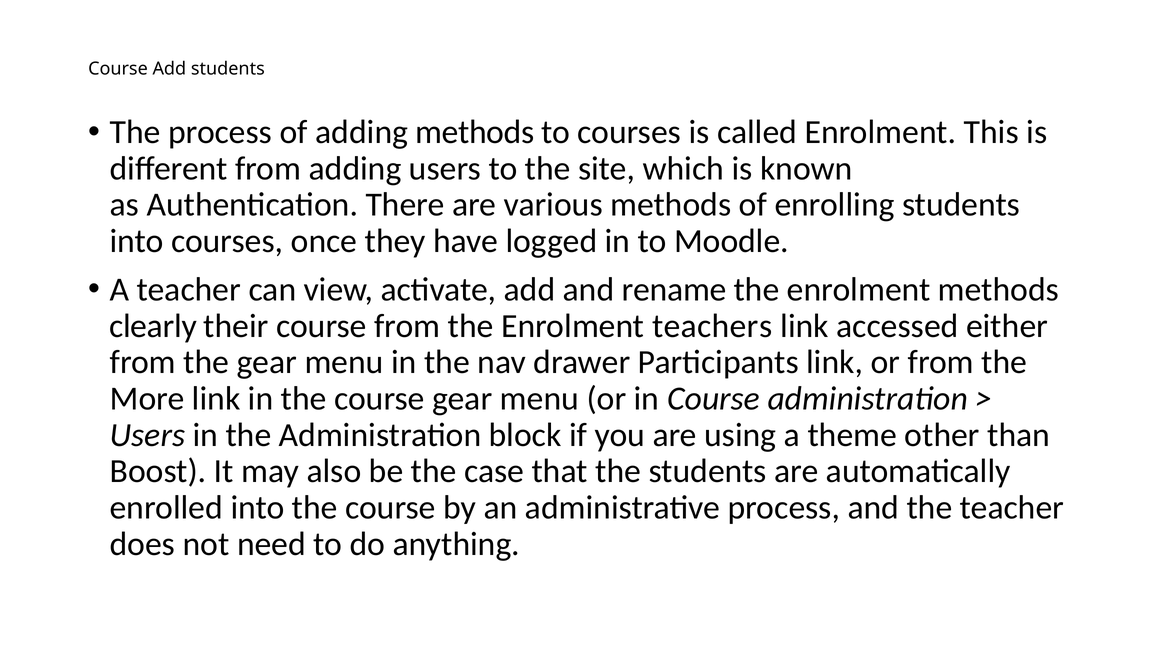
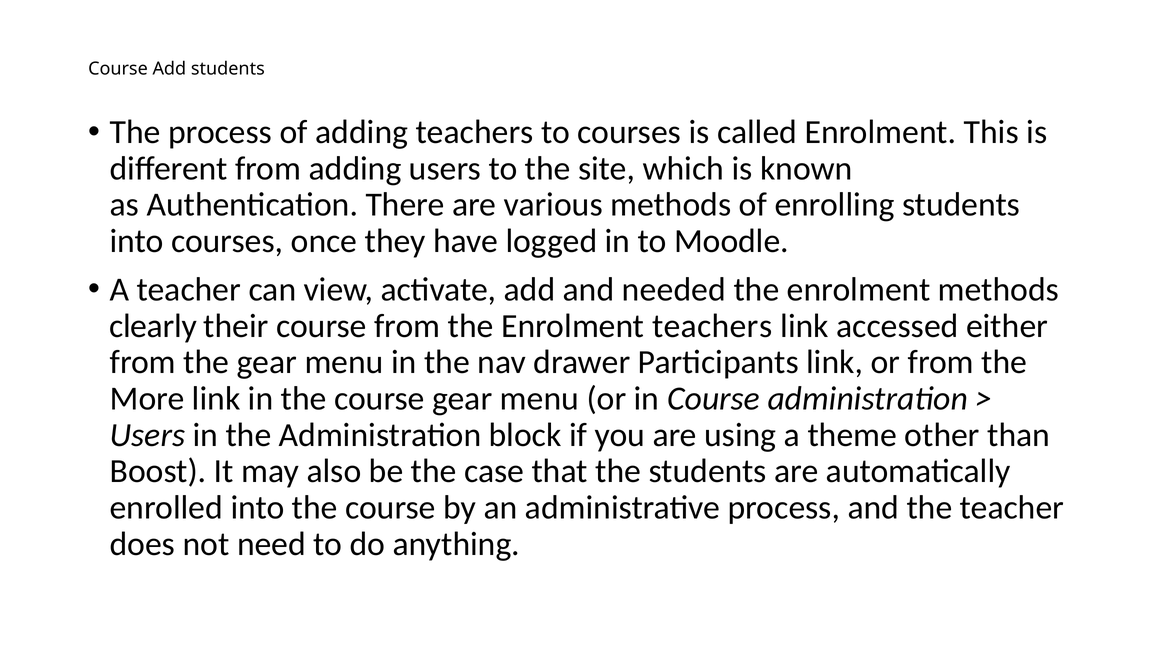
adding methods: methods -> teachers (475, 132)
rename: rename -> needed (674, 290)
